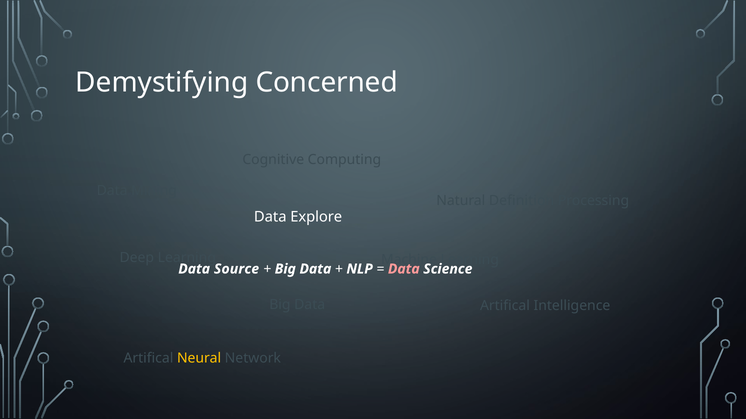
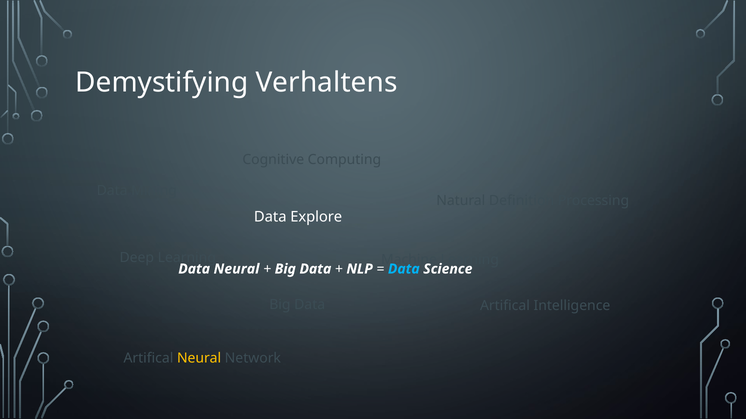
Concerned: Concerned -> Verhaltens (327, 83)
Data Source: Source -> Neural (237, 269)
Data colour: pink -> light blue (404, 269)
